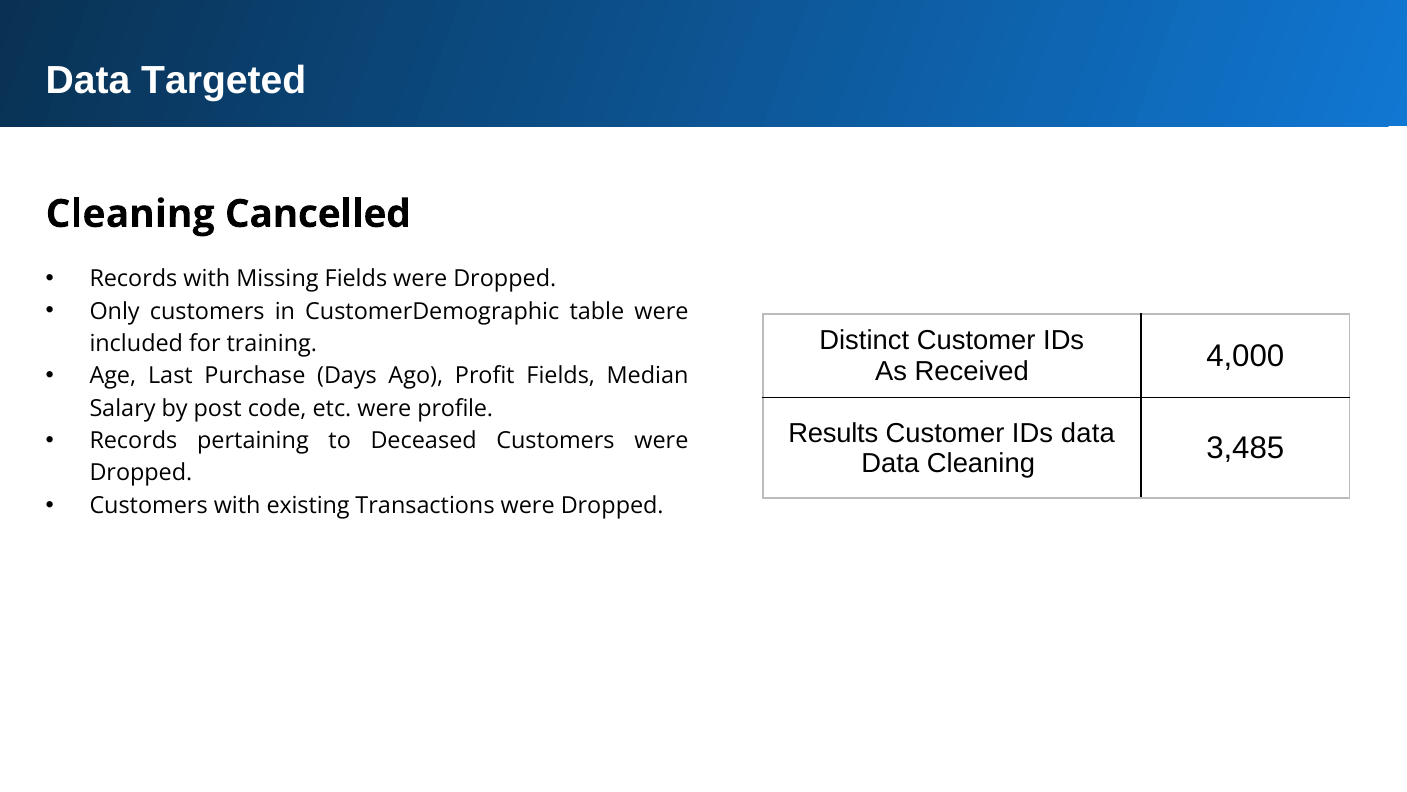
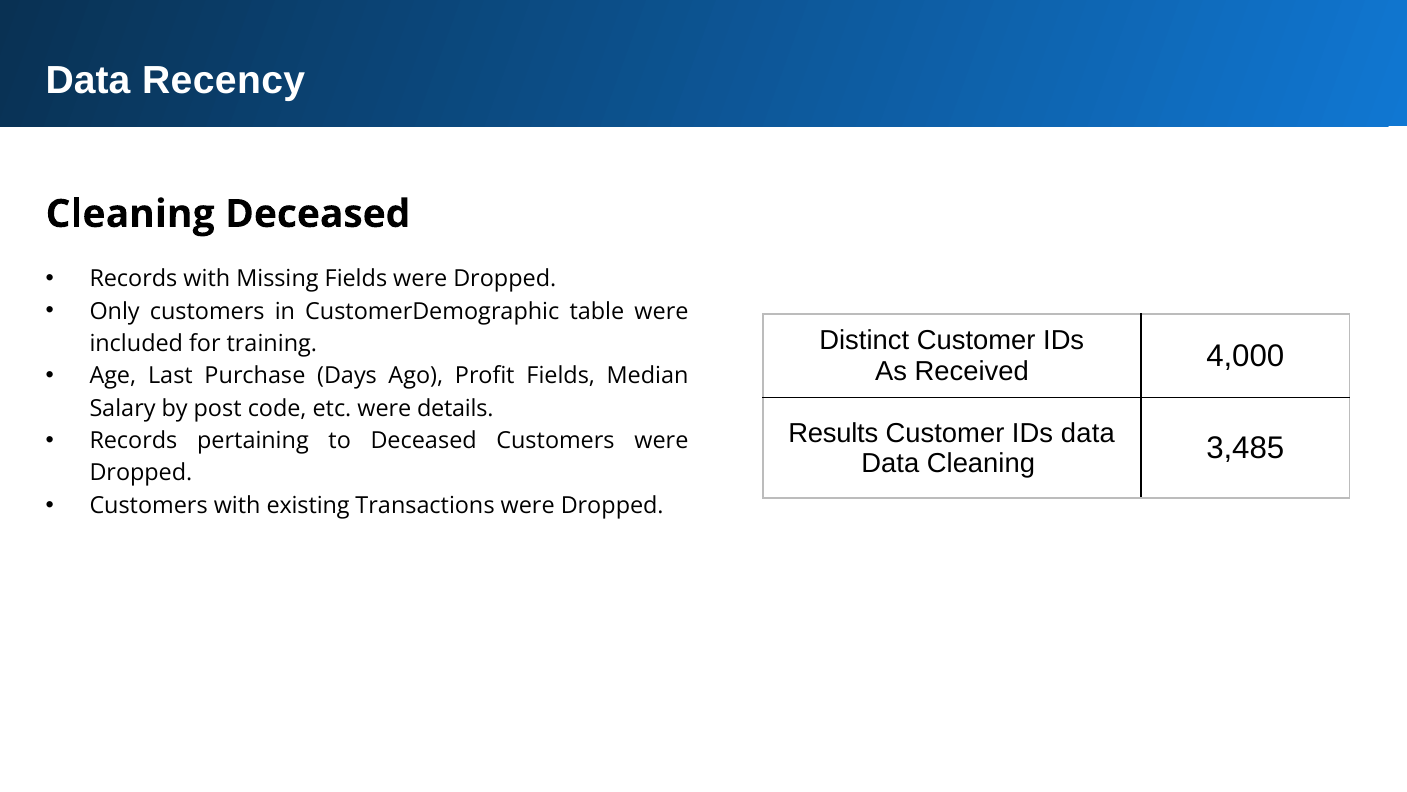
Targeted: Targeted -> Recency (224, 81)
Cleaning Cancelled: Cancelled -> Deceased (318, 214)
profile: profile -> details (455, 408)
